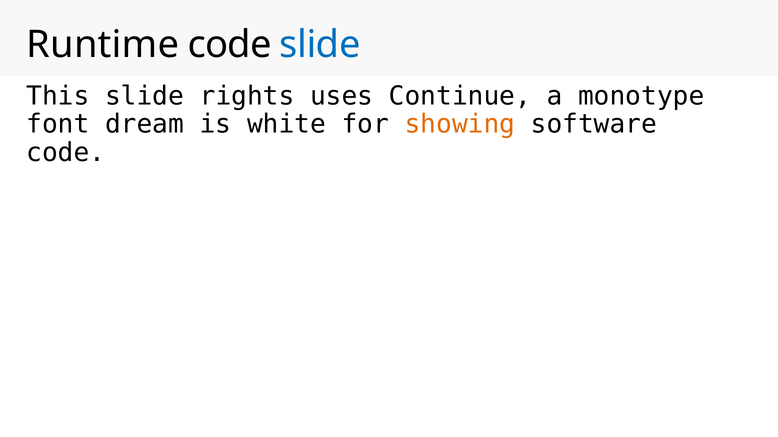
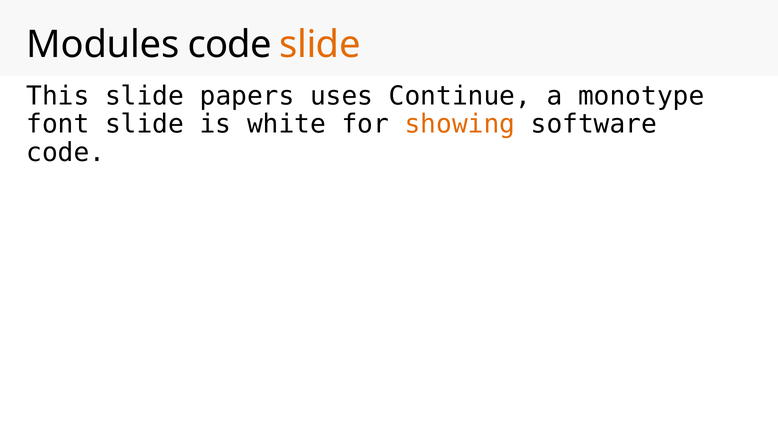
Runtime: Runtime -> Modules (103, 45)
slide colour: blue -> orange (320, 45)
rights: rights -> papers (247, 96)
font dream: dream -> slide (145, 124)
